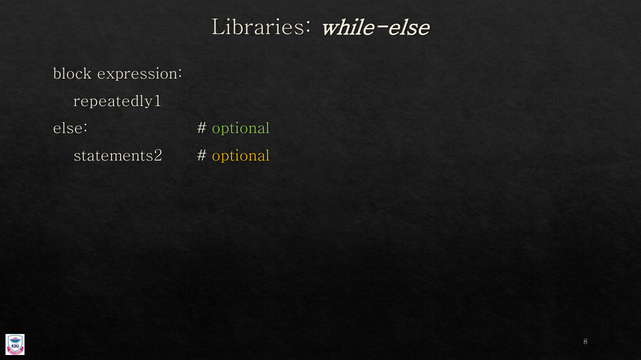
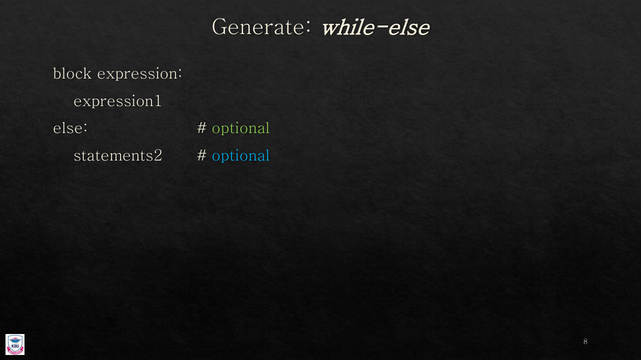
Libraries: Libraries -> Generate (262, 27)
repeatedly1: repeatedly1 -> expression1 (118, 101)
optional colour: yellow -> light blue (241, 156)
